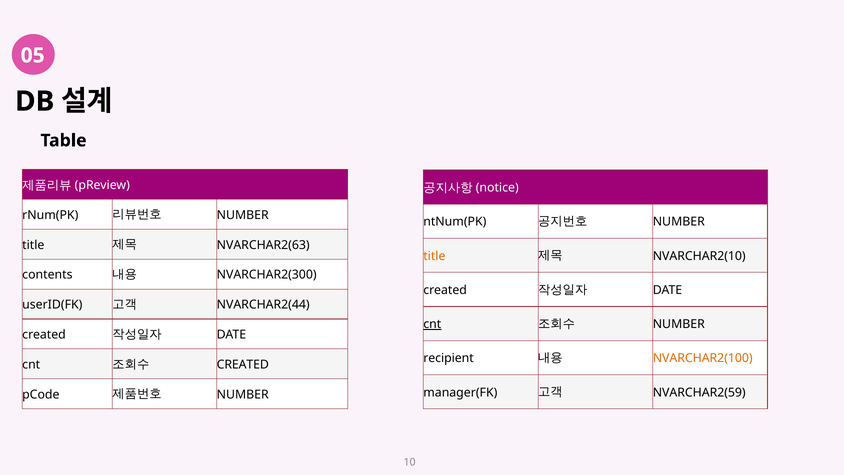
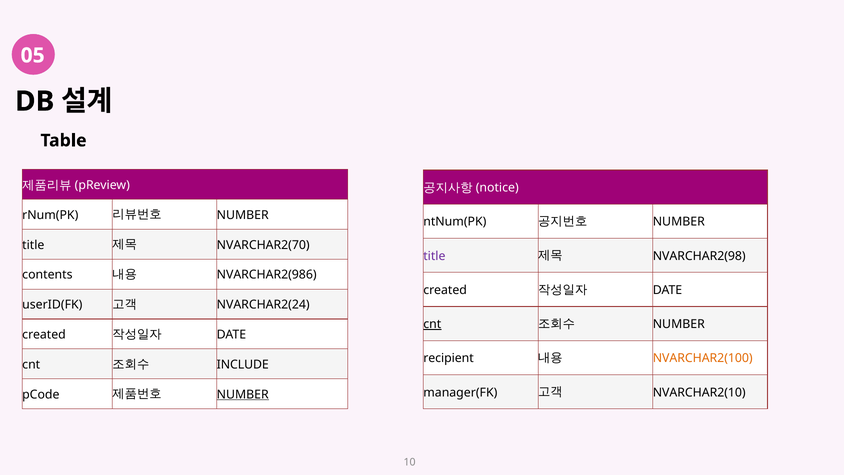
NVARCHAR2(63: NVARCHAR2(63 -> NVARCHAR2(70 (263, 245)
title colour: orange -> purple (434, 256)
NVARCHAR2(10: NVARCHAR2(10 -> NVARCHAR2(98 (699, 256)
NVARCHAR2(300: NVARCHAR2(300 -> NVARCHAR2(986 (267, 275)
NVARCHAR2(44: NVARCHAR2(44 -> NVARCHAR2(24 (263, 305)
CREATED: CREATED -> INCLUDE (243, 364)
NVARCHAR2(59: NVARCHAR2(59 -> NVARCHAR2(10 (699, 392)
NUMBER underline: none -> present (243, 394)
